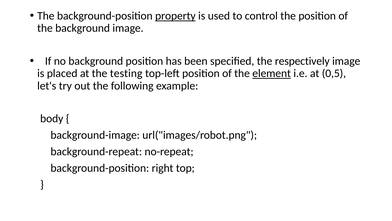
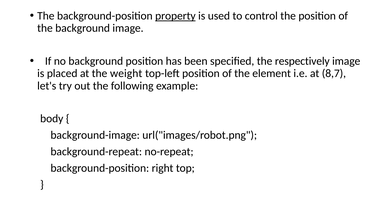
testing: testing -> weight (126, 73)
element underline: present -> none (272, 73)
0,5: 0,5 -> 8,7 (334, 73)
